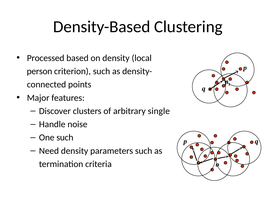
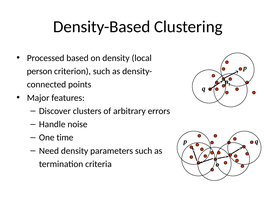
single: single -> errors (159, 111)
One such: such -> time (65, 138)
